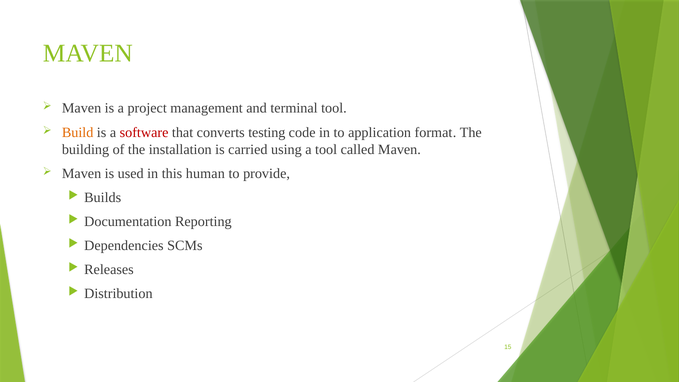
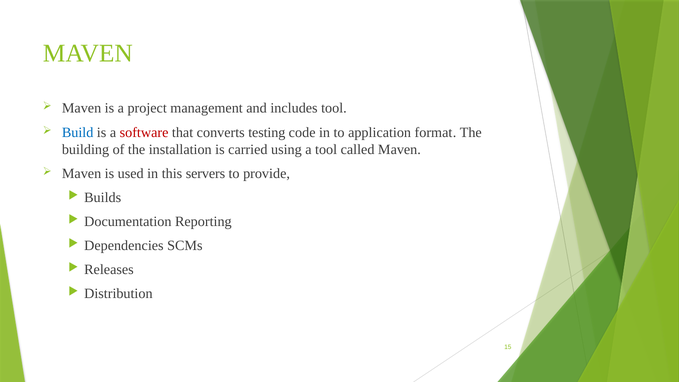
terminal: terminal -> includes (294, 108)
Build colour: orange -> blue (78, 132)
human: human -> servers (205, 173)
